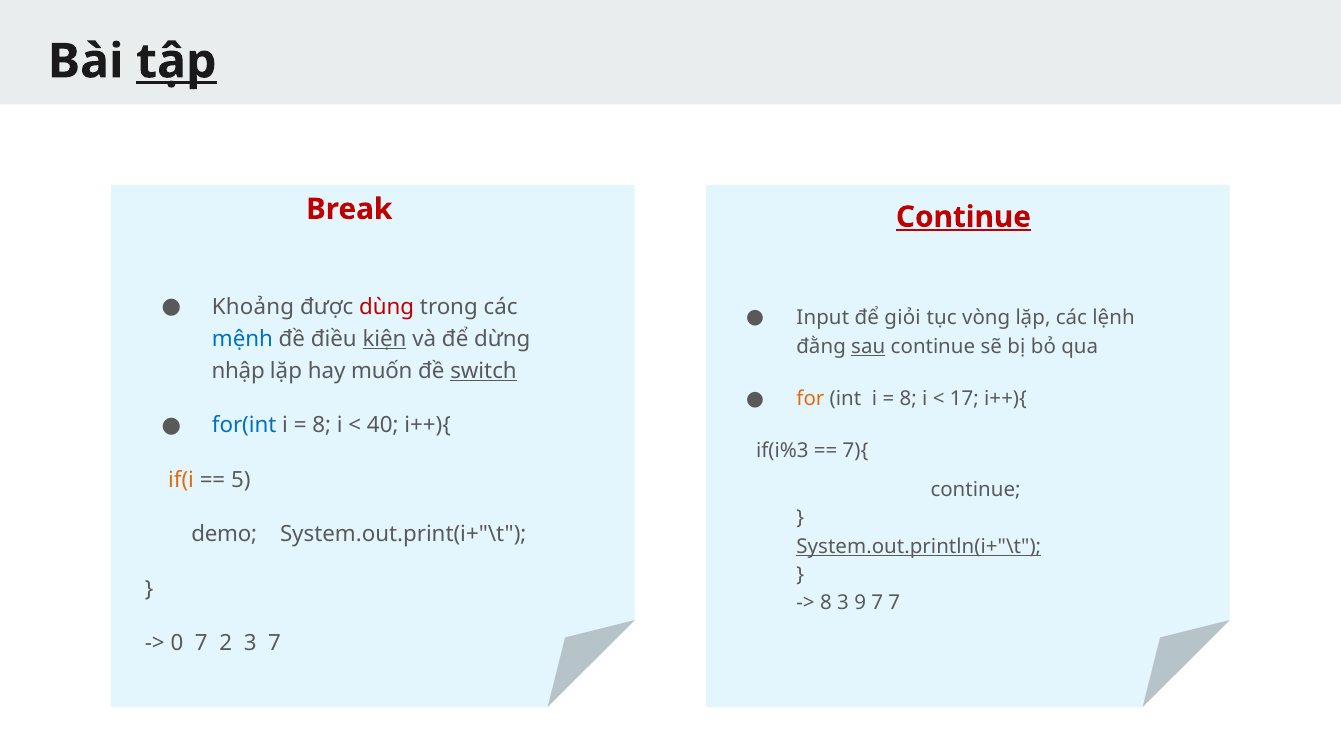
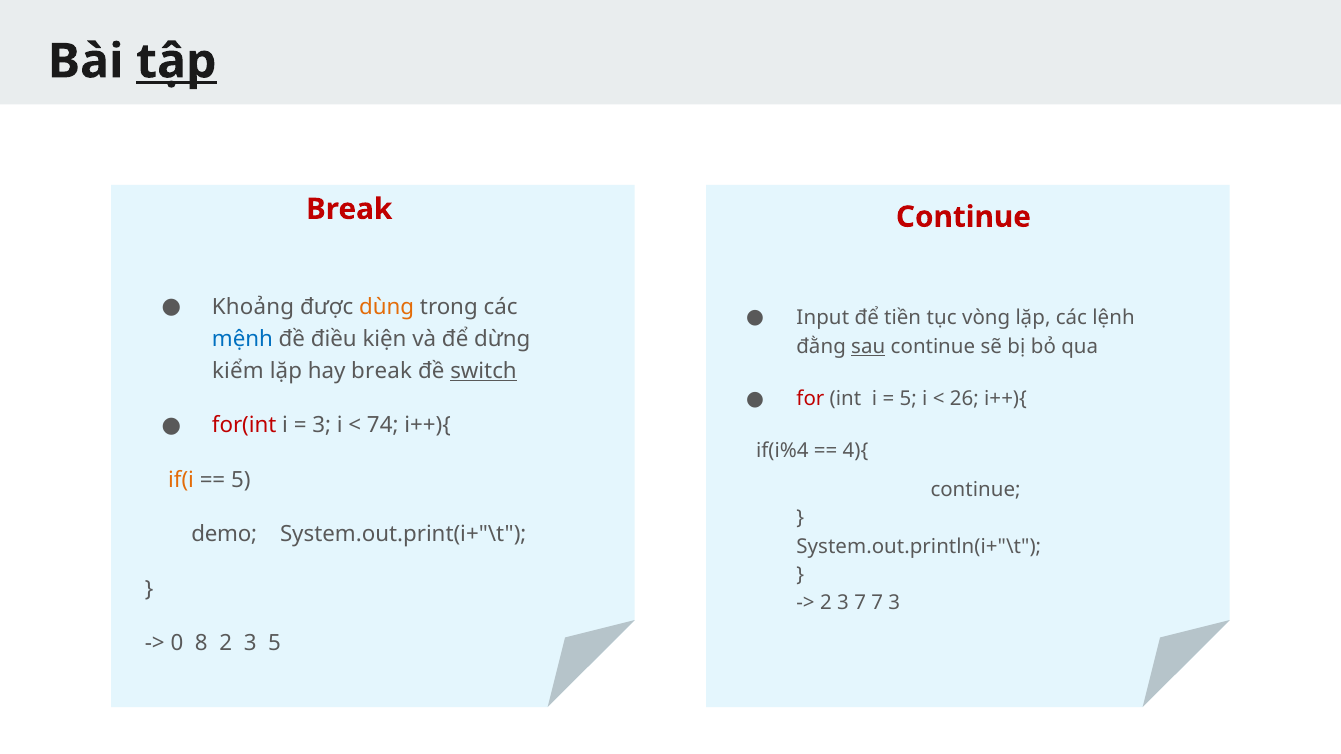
Continue underline: present -> none (963, 217)
dùng colour: red -> orange (387, 307)
giỏi: giỏi -> tiền (903, 317)
kiện underline: present -> none (385, 339)
nhập: nhập -> kiểm (238, 371)
hay muốn: muốn -> break (382, 371)
for colour: orange -> red (810, 399)
8: 8 -> 5 (908, 399)
17: 17 -> 26 (964, 399)
for(int colour: blue -> red (244, 426)
8: 8 -> 3 (322, 426)
40: 40 -> 74 (383, 426)
if(i%3: if(i%3 -> if(i%4 (782, 451)
7){: 7){ -> 4){ (856, 451)
System.out.println(i+"\t underline: present -> none (919, 547)
8: 8 -> 2 (826, 603)
3 9: 9 -> 7 (860, 603)
7 7: 7 -> 3 (894, 603)
0 7: 7 -> 8 (201, 644)
3 7: 7 -> 5 (275, 644)
